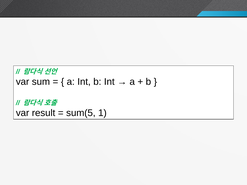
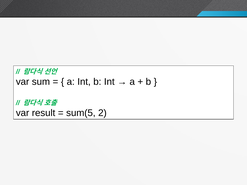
1: 1 -> 2 (102, 113)
